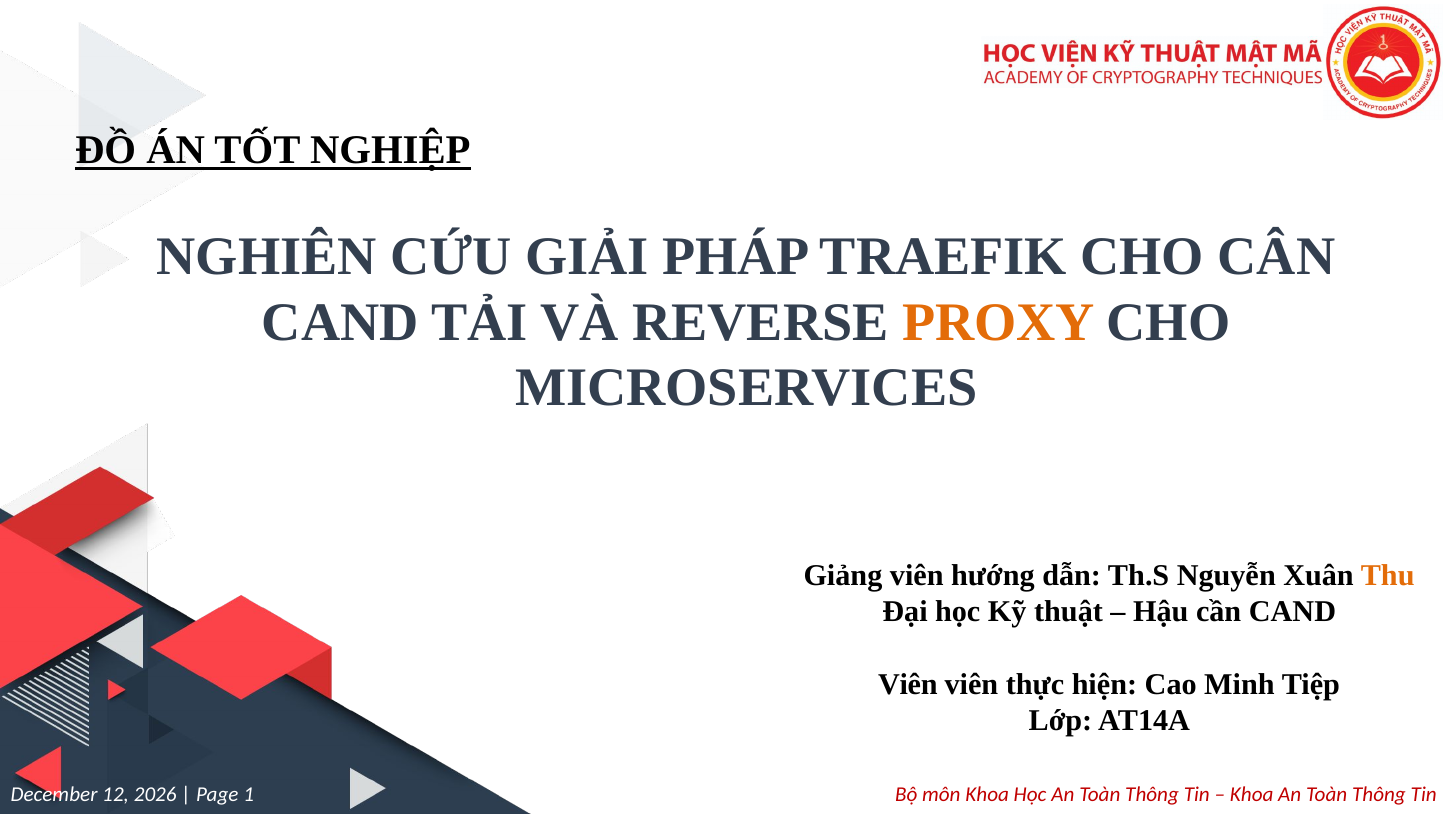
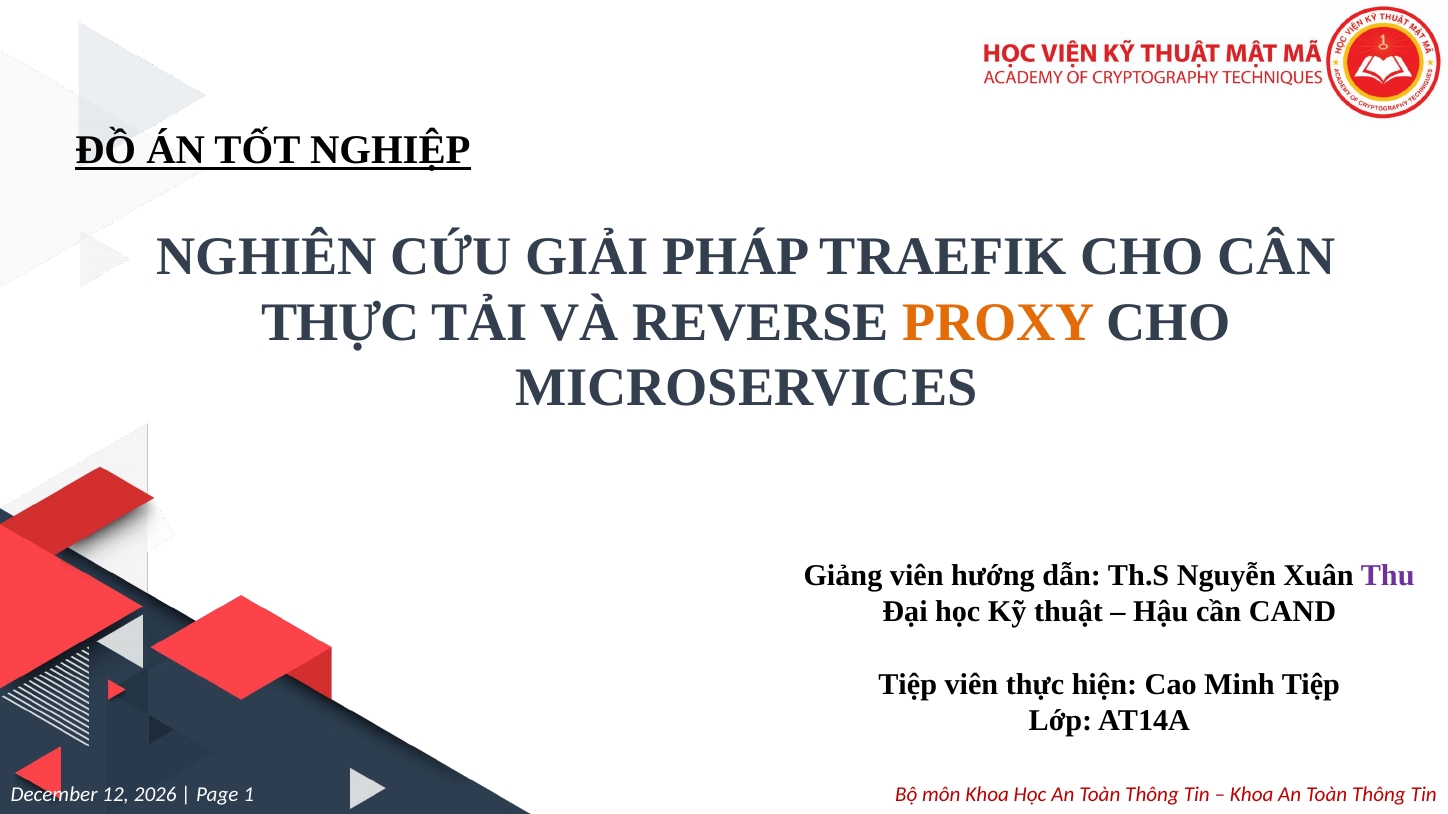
CAND: CAND -> THỰC (341, 322)
Thu colour: orange -> purple (1388, 576)
Viên: Viên -> Tiệp (908, 685)
